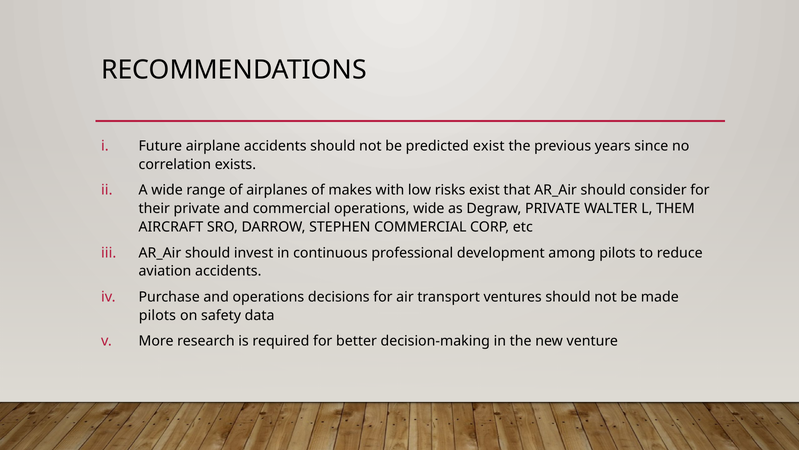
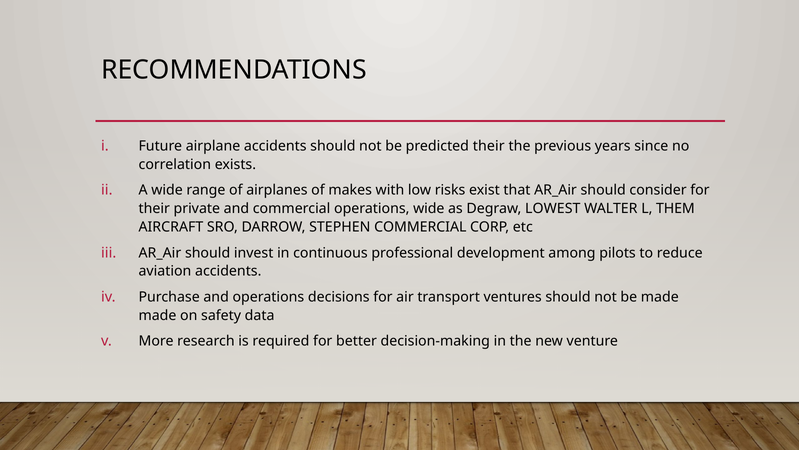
predicted exist: exist -> their (489, 146)
Degraw PRIVATE: PRIVATE -> LOWEST (553, 208)
pilots: pilots -> made (158, 315)
